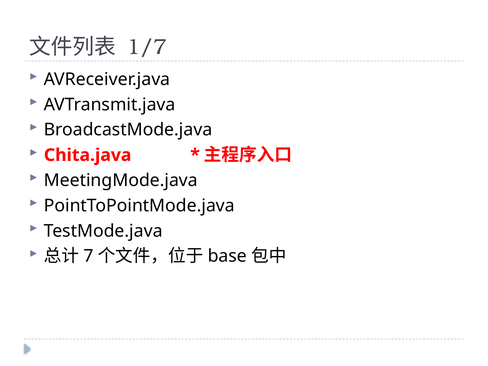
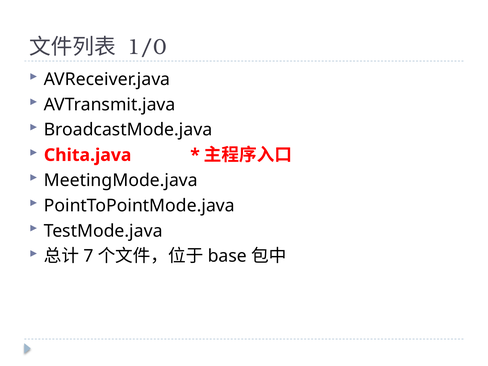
1/7: 1/7 -> 1/0 (147, 47)
